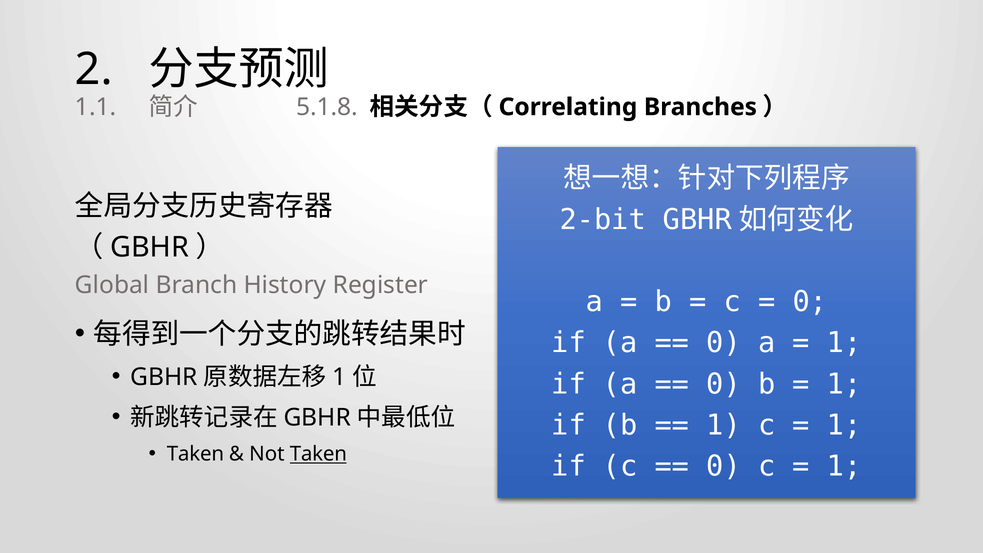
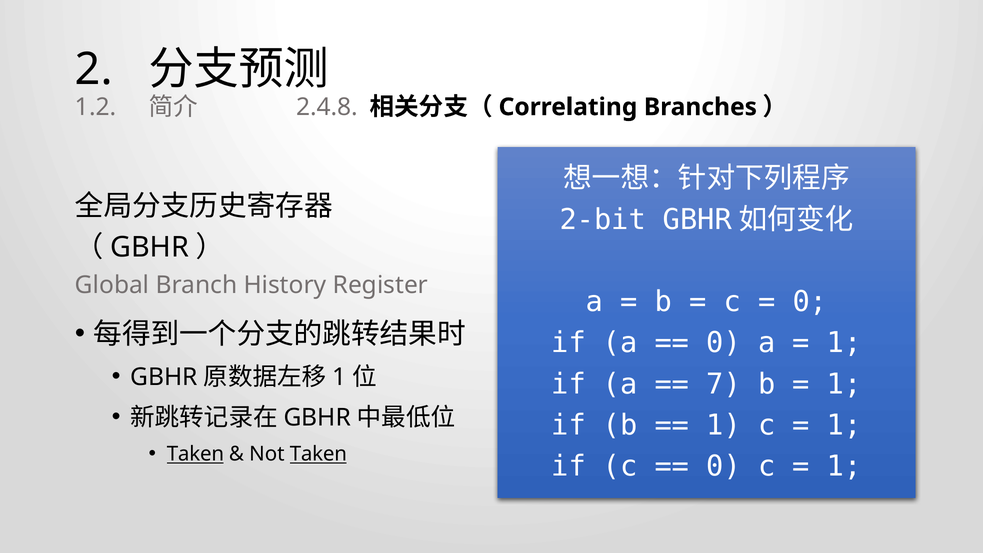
1.1: 1.1 -> 1.2 (96, 107)
5.1.8: 5.1.8 -> 2.4.8 (327, 107)
0: 0 -> 7 (724, 384)
Taken underline: none -> present (195, 454)
